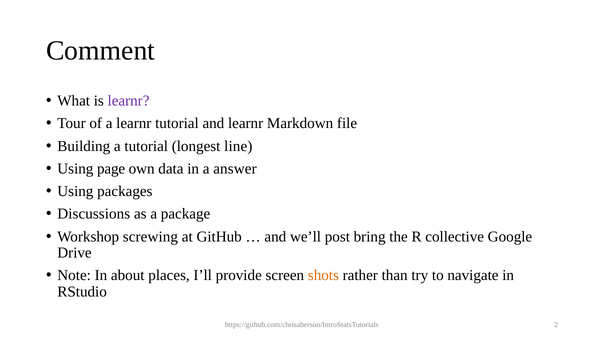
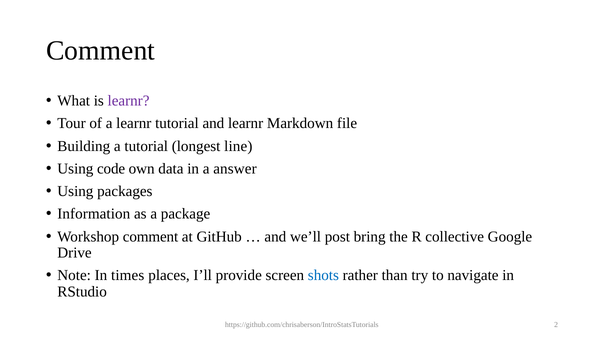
page: page -> code (111, 169)
Discussions: Discussions -> Information (94, 214)
Workshop screwing: screwing -> comment (151, 236)
about: about -> times (128, 275)
shots colour: orange -> blue (323, 275)
